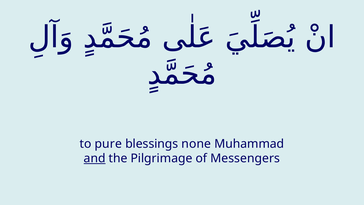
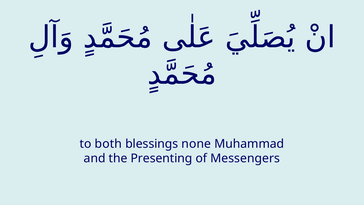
pure: pure -> both (108, 144)
and underline: present -> none (95, 158)
Pilgrimage: Pilgrimage -> Presenting (161, 158)
